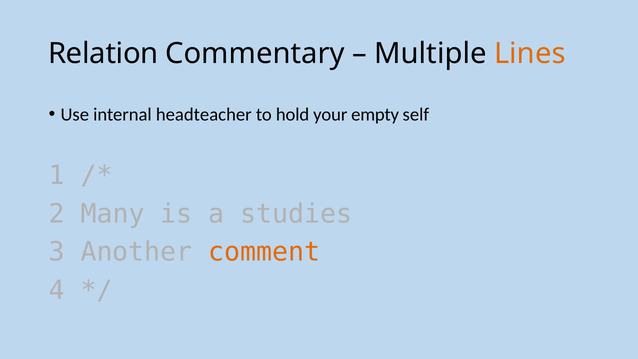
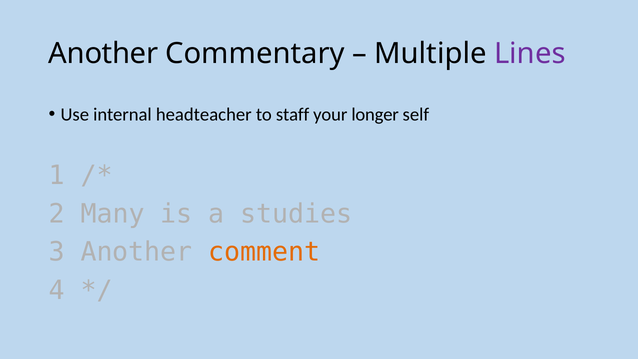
Relation: Relation -> Another (103, 54)
Lines colour: orange -> purple (530, 54)
hold: hold -> staff (293, 115)
empty: empty -> longer (375, 115)
